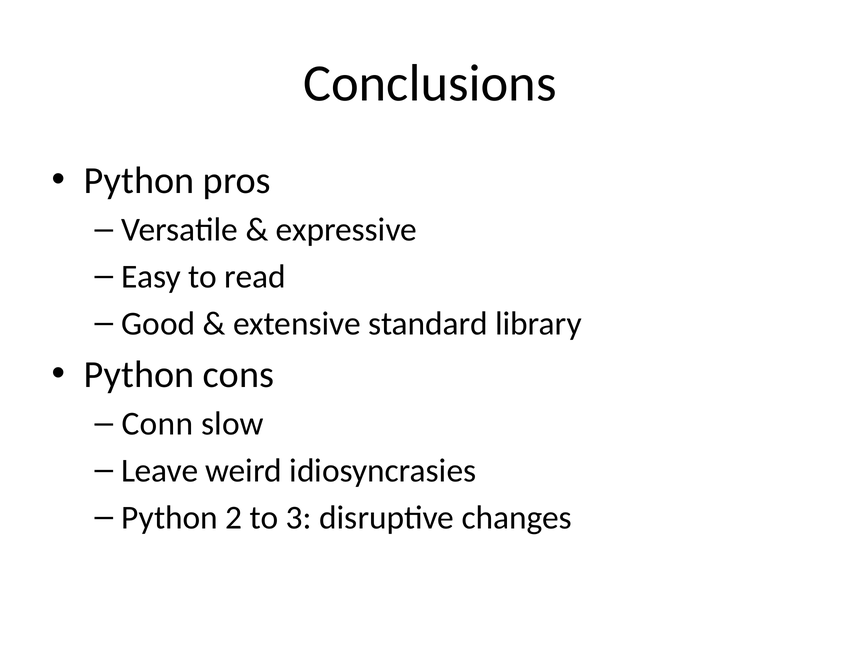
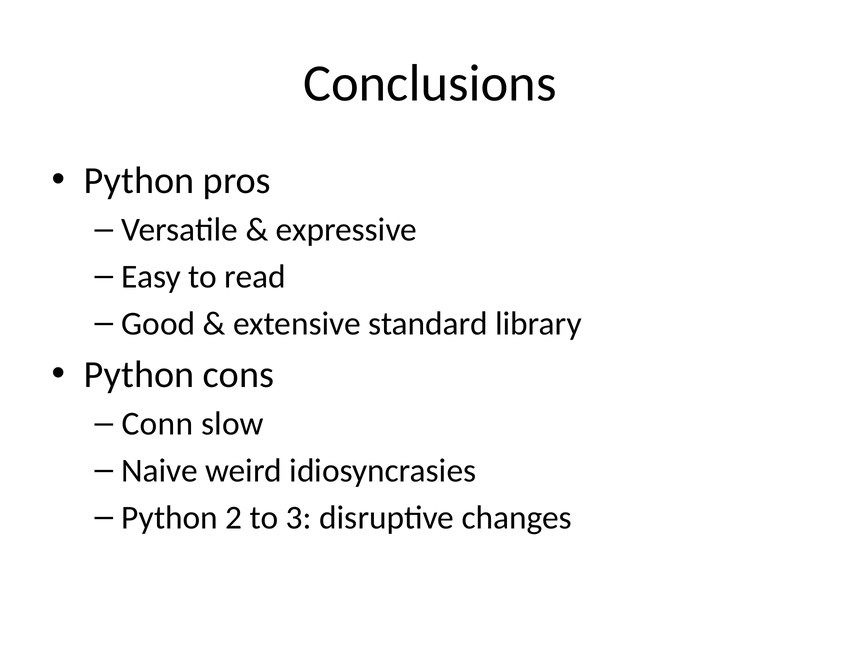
Leave: Leave -> Naive (160, 471)
